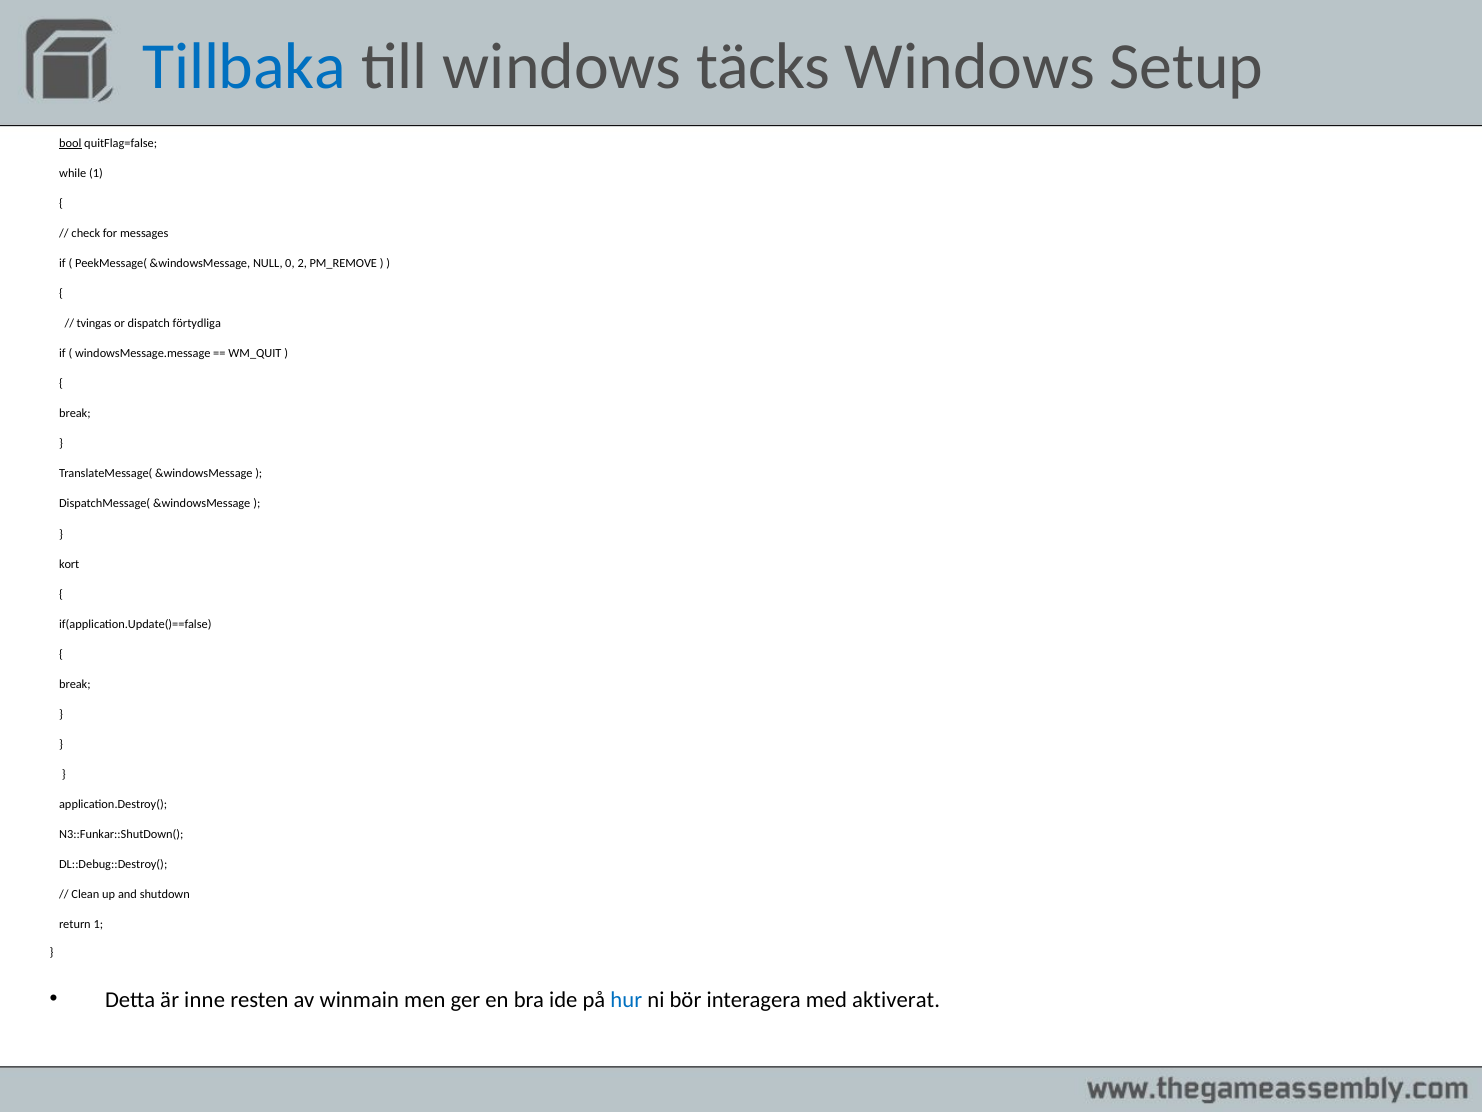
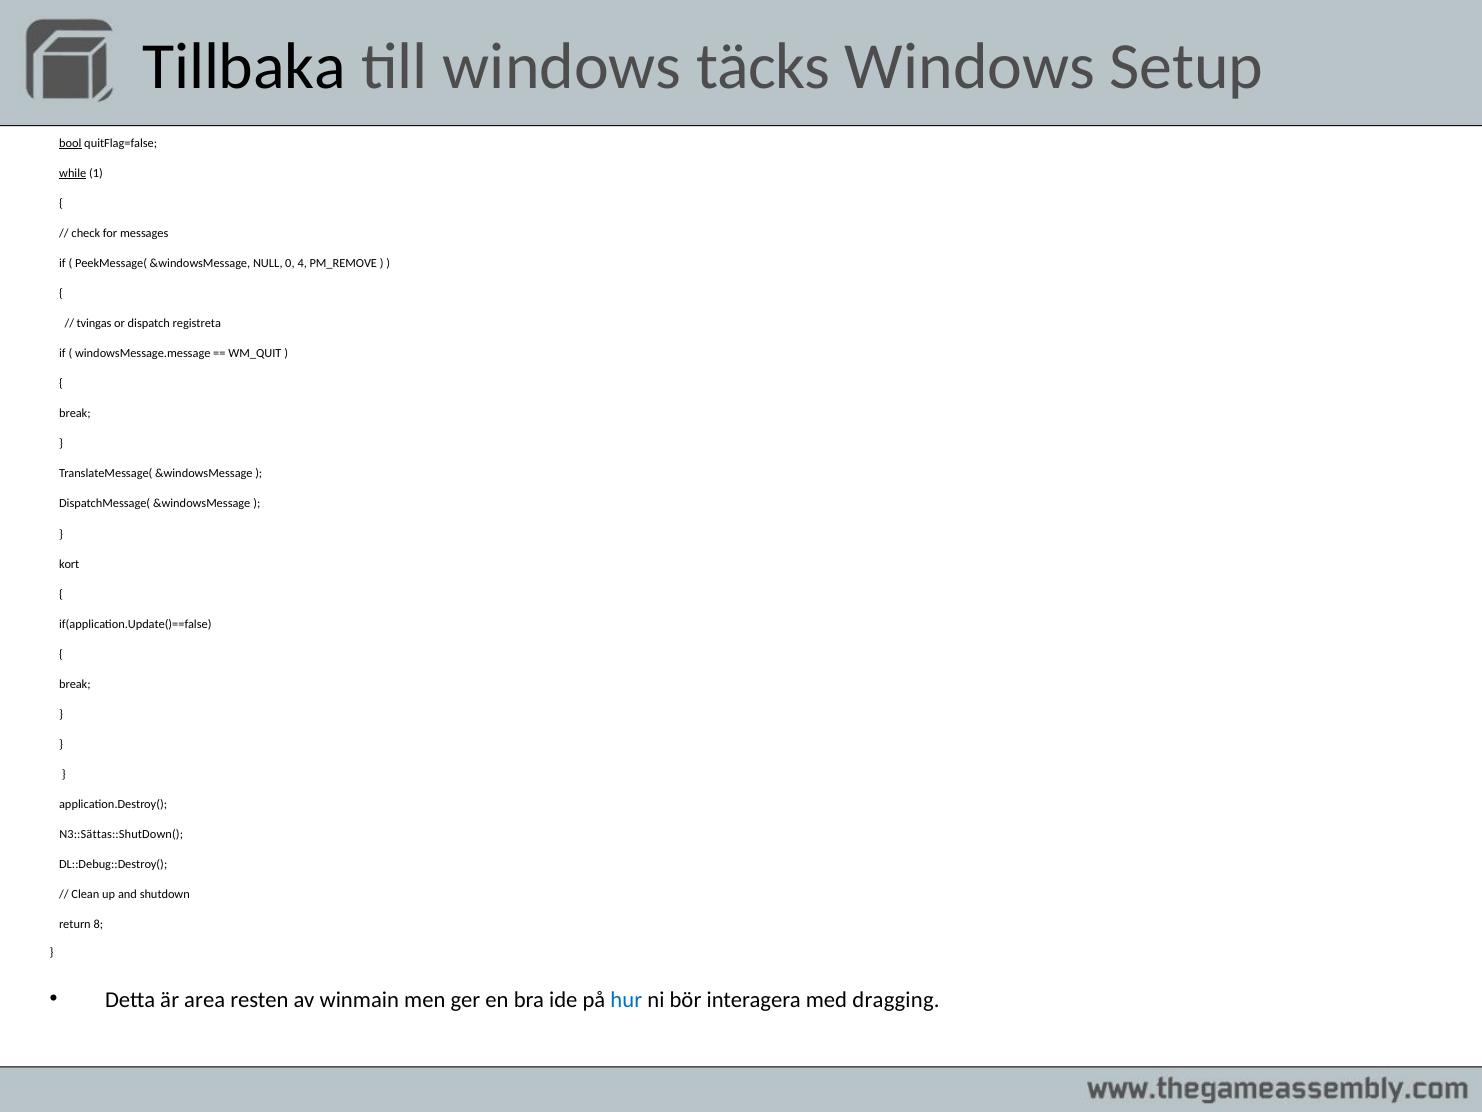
Tillbaka colour: blue -> black (244, 66)
while underline: none -> present (73, 173)
2: 2 -> 4 (302, 263)
förtydliga: förtydliga -> registreta (197, 323)
N3::Funkar::ShutDown(: N3::Funkar::ShutDown( -> N3::Sättas::ShutDown( (121, 834)
return 1: 1 -> 8 (98, 924)
inne: inne -> area (205, 1000)
aktiverat: aktiverat -> dragging (896, 1000)
